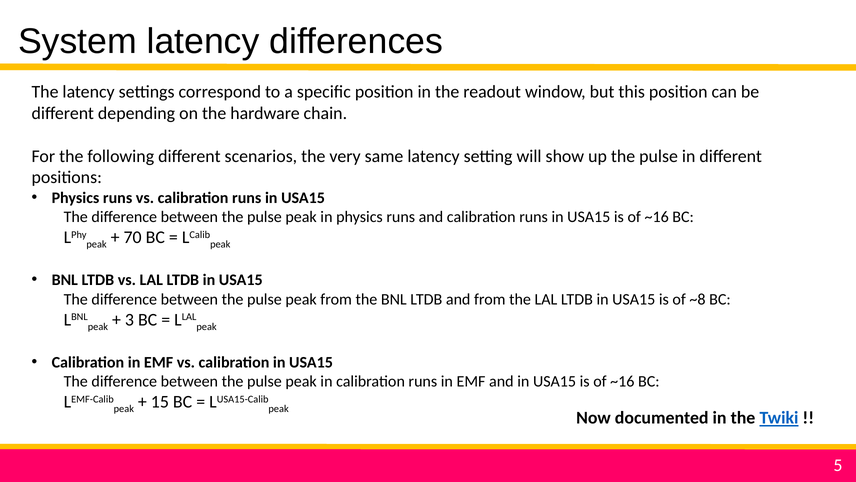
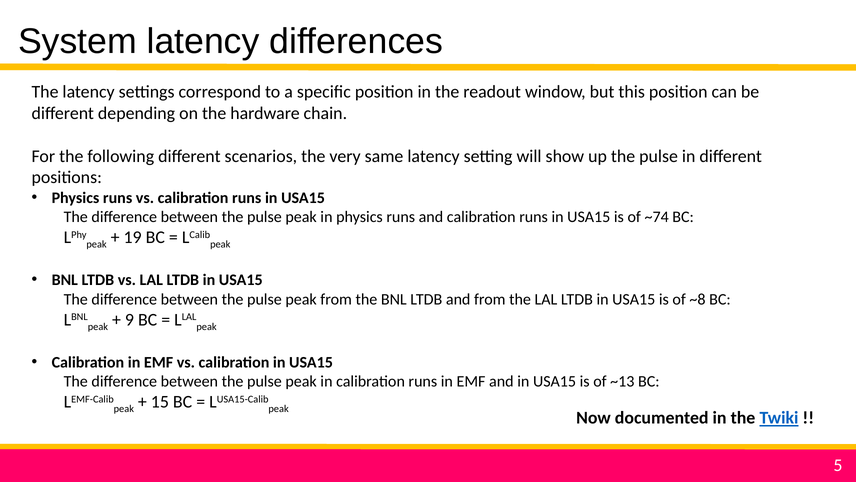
~16: ~16 -> ~74 (657, 217)
70: 70 -> 19 (133, 237)
3: 3 -> 9 (129, 319)
~16: ~16 -> ~13 (622, 381)
